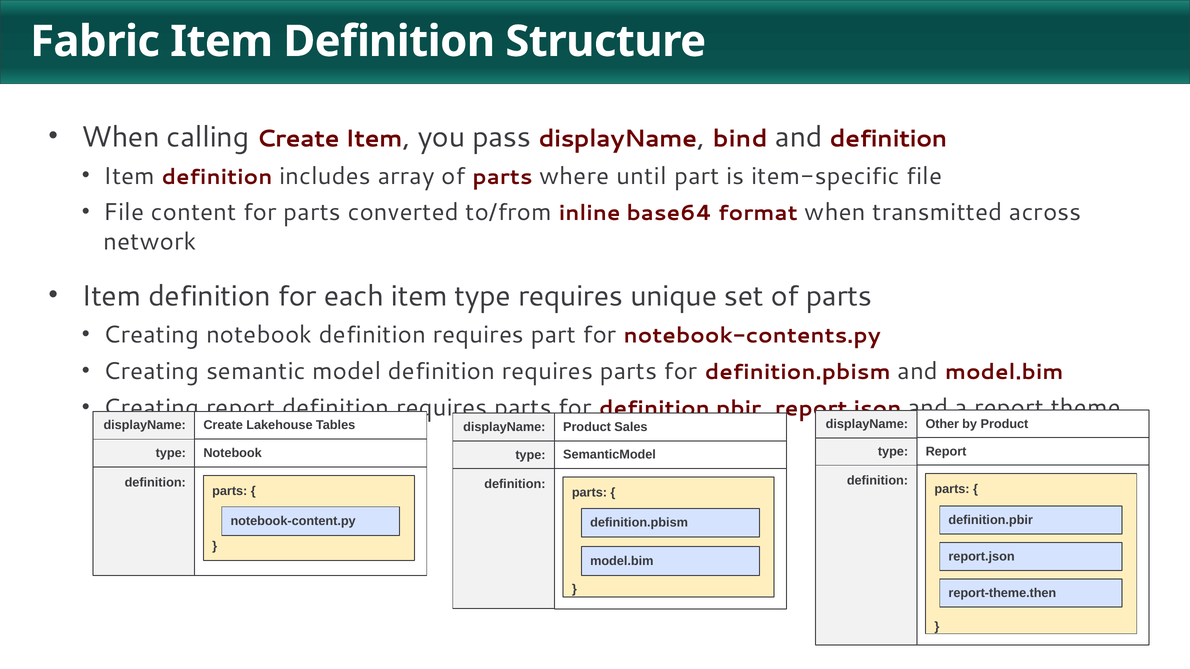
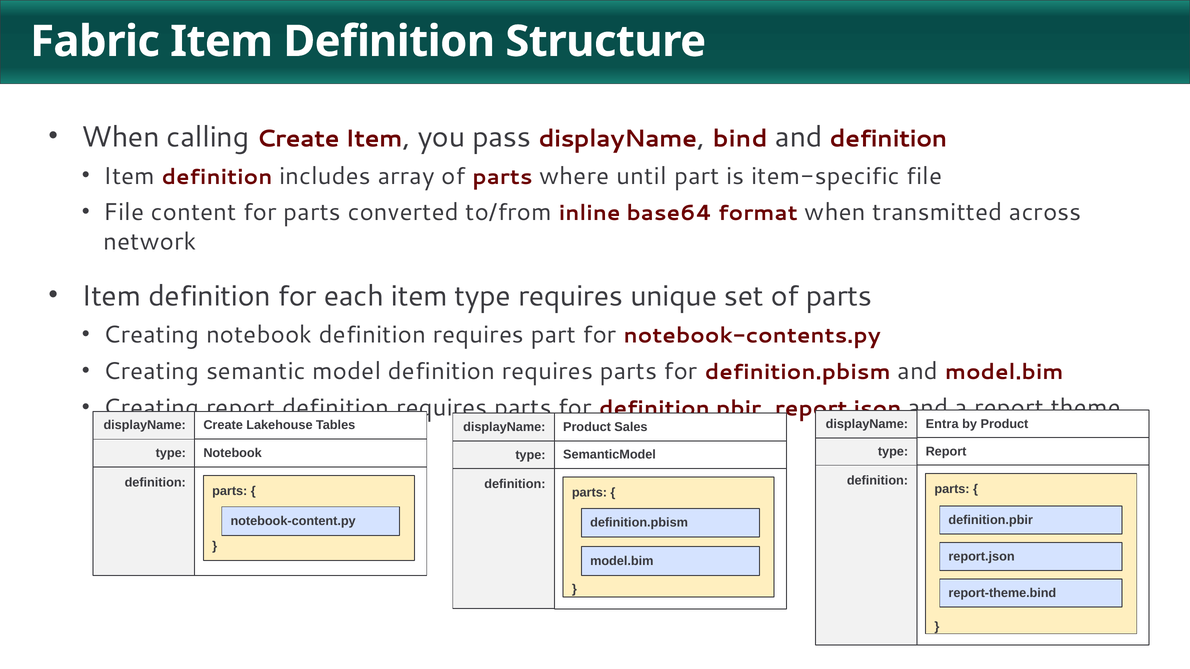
Other: Other -> Entra (942, 424)
report-theme.then: report-theme.then -> report-theme.bind (1002, 593)
